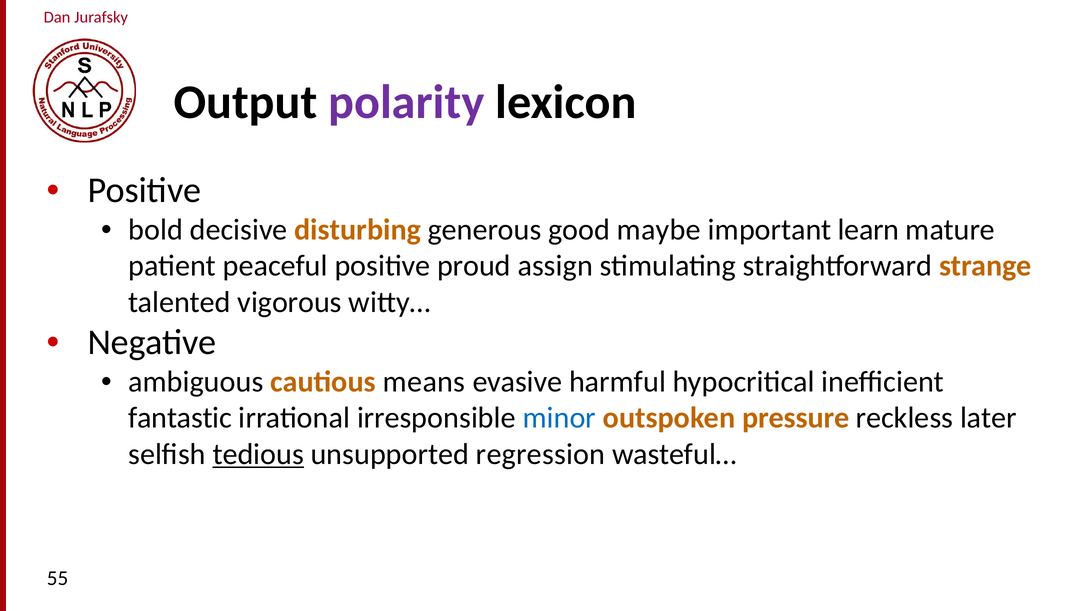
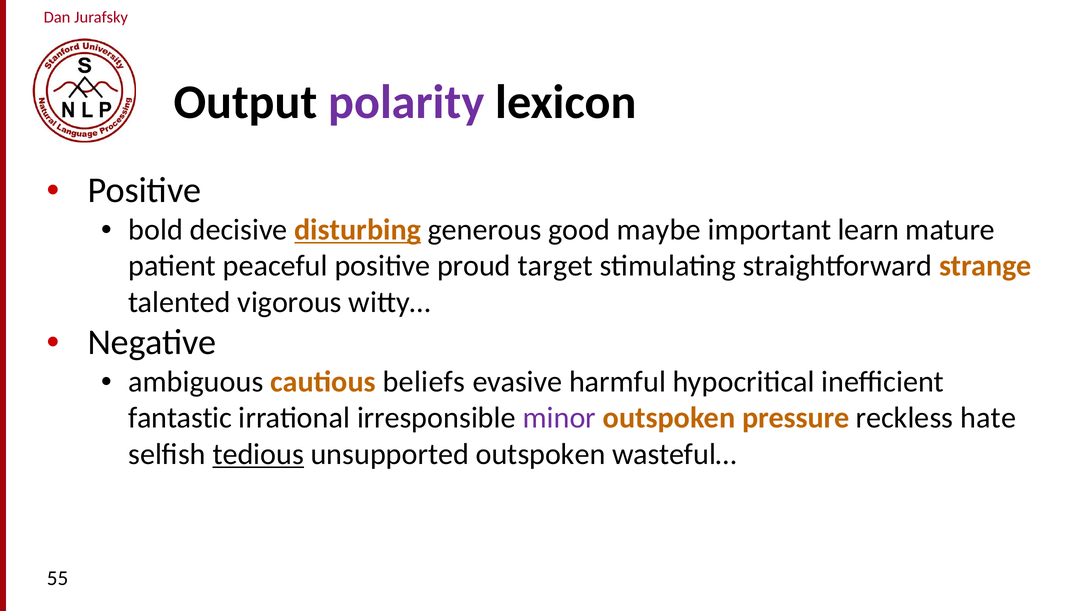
disturbing underline: none -> present (358, 230)
assign: assign -> target (555, 266)
means: means -> beliefs (424, 382)
minor colour: blue -> purple (559, 418)
later: later -> hate (988, 418)
unsupported regression: regression -> outspoken (541, 454)
